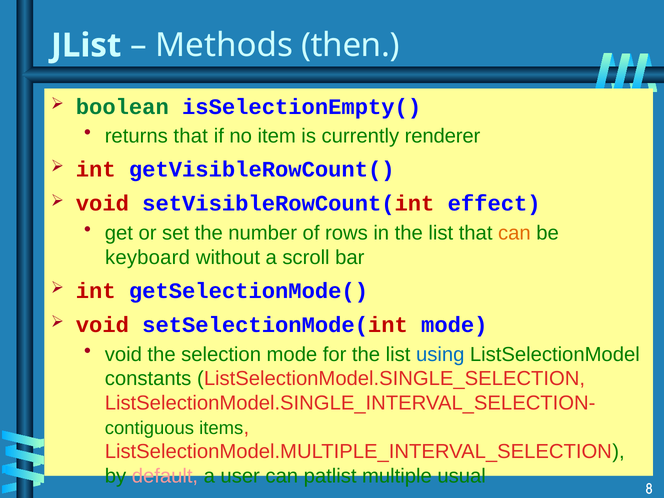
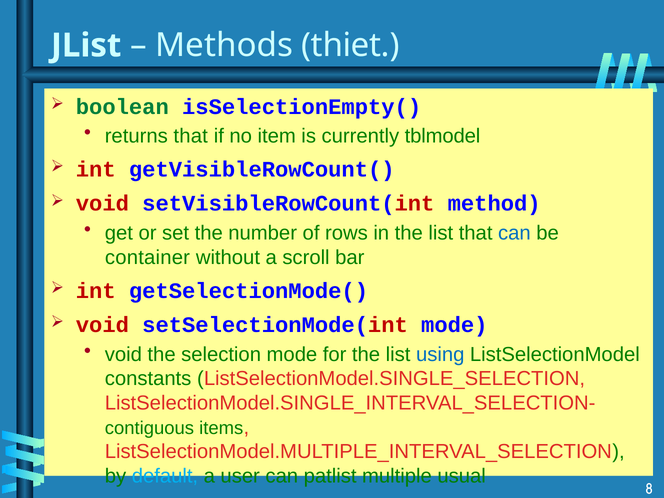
then: then -> thiet (350, 45)
renderer: renderer -> tblmodel (443, 136)
effect: effect -> method (494, 204)
can colour: orange -> blue (514, 233)
keyboard: keyboard -> container (147, 257)
default colour: pink -> light blue (165, 476)
